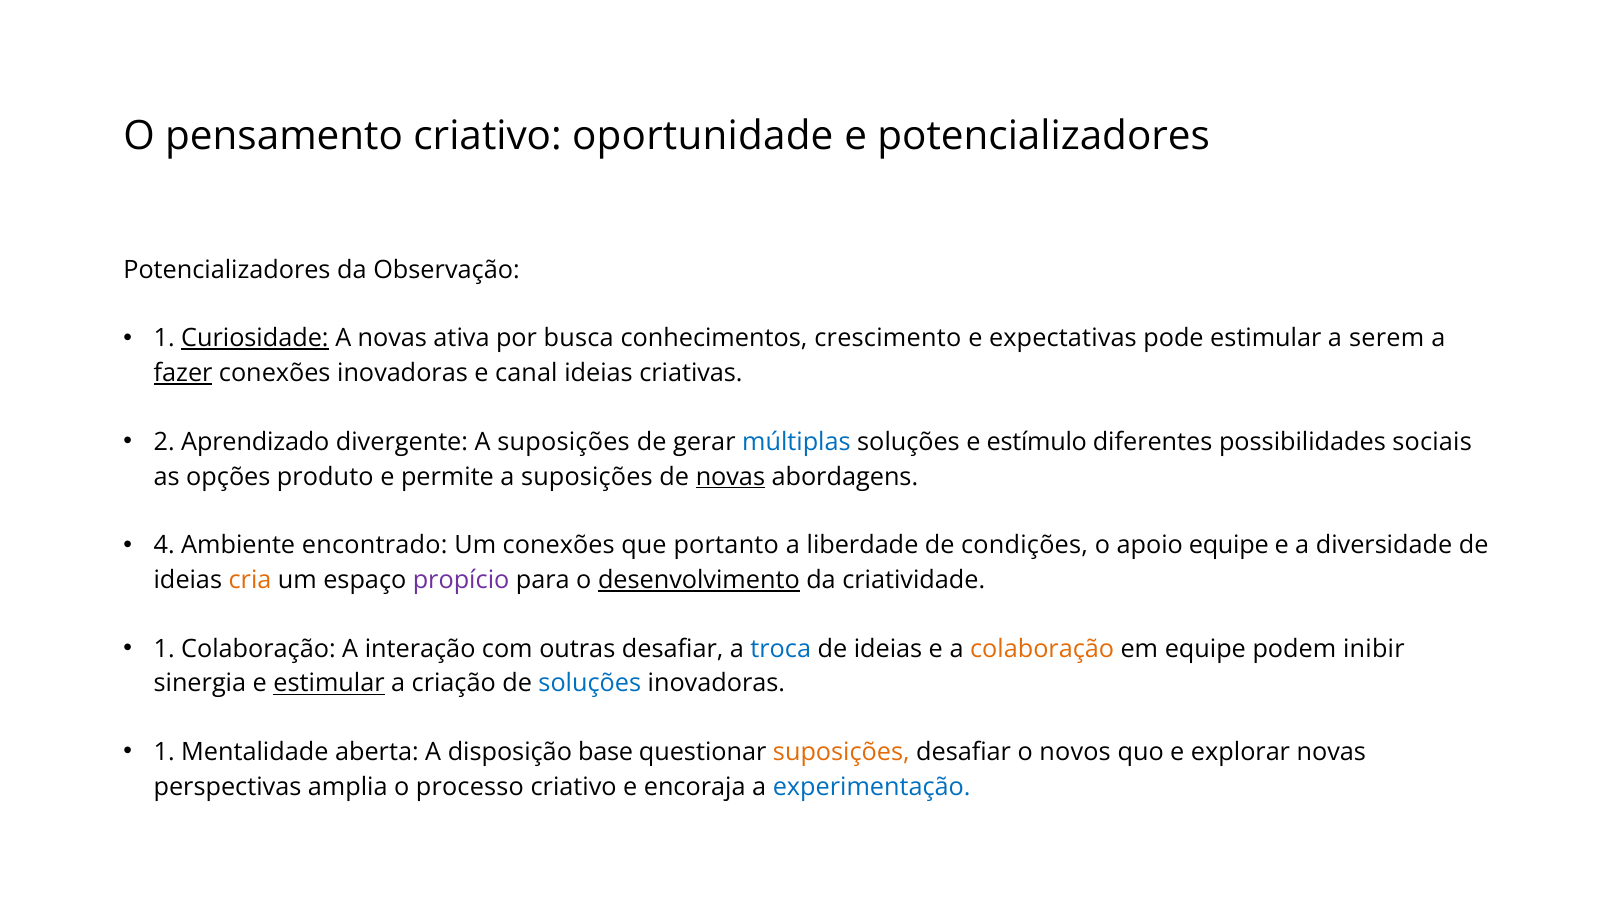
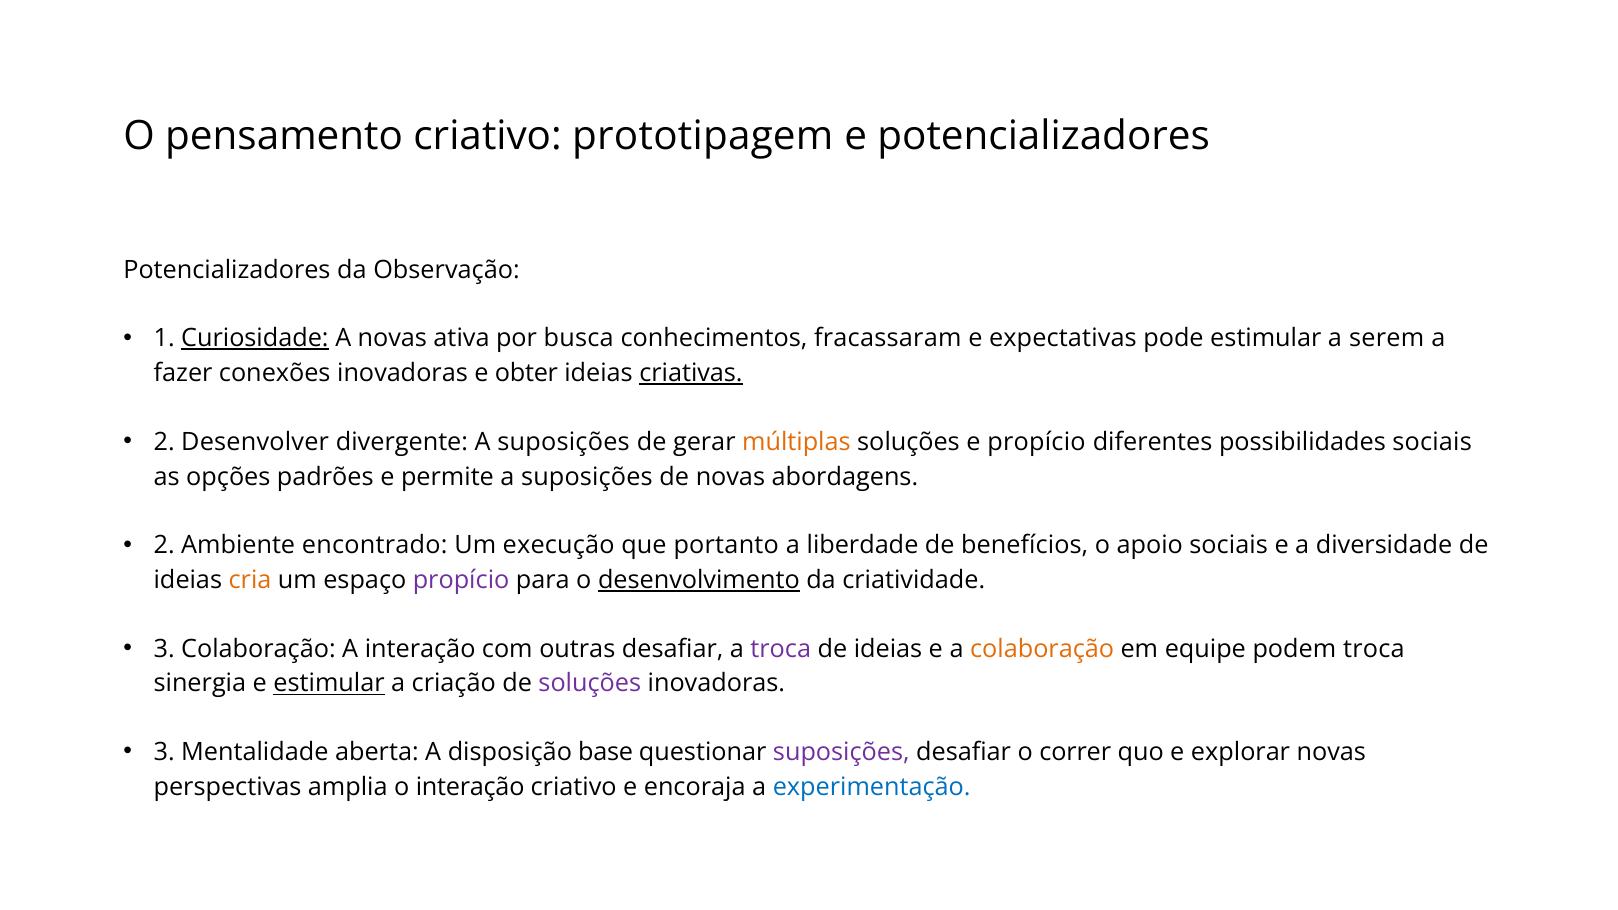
oportunidade: oportunidade -> prototipagem (703, 136)
crescimento: crescimento -> fracassaram (888, 338)
fazer underline: present -> none (183, 373)
canal: canal -> obter (527, 373)
criativas underline: none -> present (691, 373)
Aprendizado: Aprendizado -> Desenvolver (255, 442)
múltiplas colour: blue -> orange (796, 442)
e estímulo: estímulo -> propício (1037, 442)
produto: produto -> padrões (325, 477)
novas underline: present -> none (730, 477)
4: 4 -> 2 (164, 545)
Um conexões: conexões -> execução (559, 545)
condições: condições -> benefícios (1025, 545)
apoio equipe: equipe -> sociais (1229, 545)
1: 1 -> 3 (164, 649)
troca colour: blue -> purple (781, 649)
podem inibir: inibir -> troca (1374, 649)
soluções colour: blue -> purple (590, 684)
1: 1 -> 3 (164, 752)
suposições colour: orange -> purple (841, 752)
novos: novos -> correr (1075, 752)
o processo: processo -> interação (470, 787)
